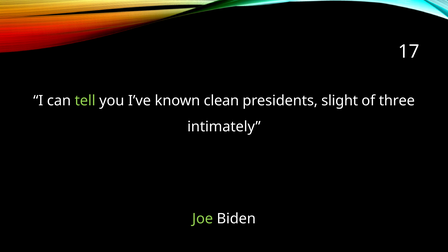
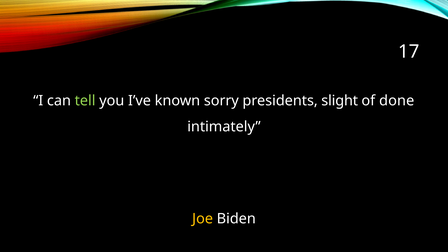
clean: clean -> sorry (221, 101)
three: three -> done (397, 101)
Joe colour: light green -> yellow (203, 219)
